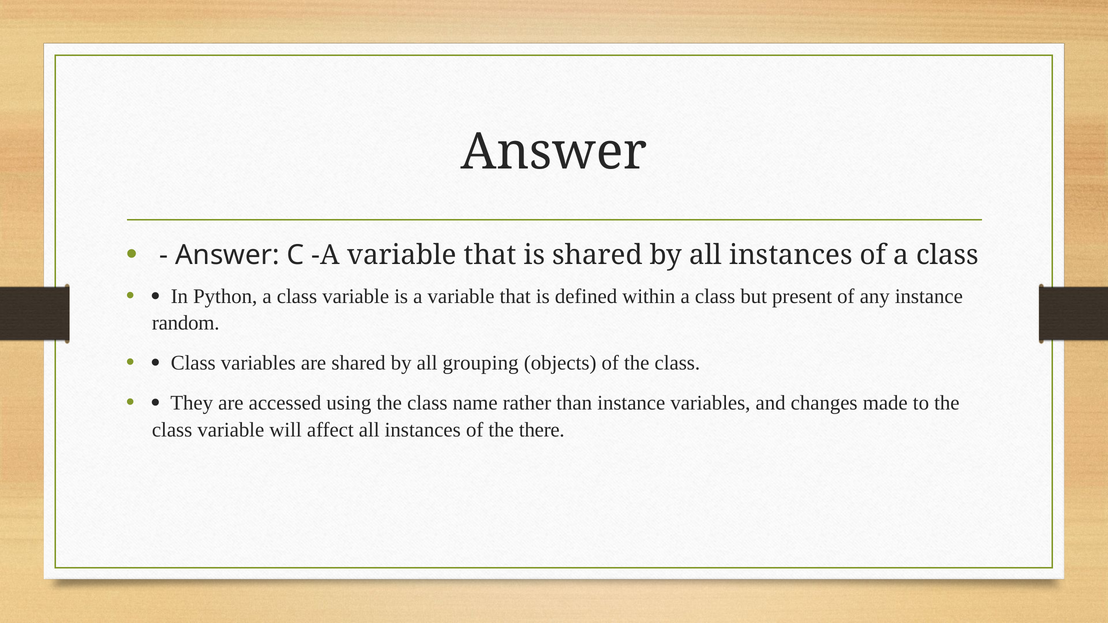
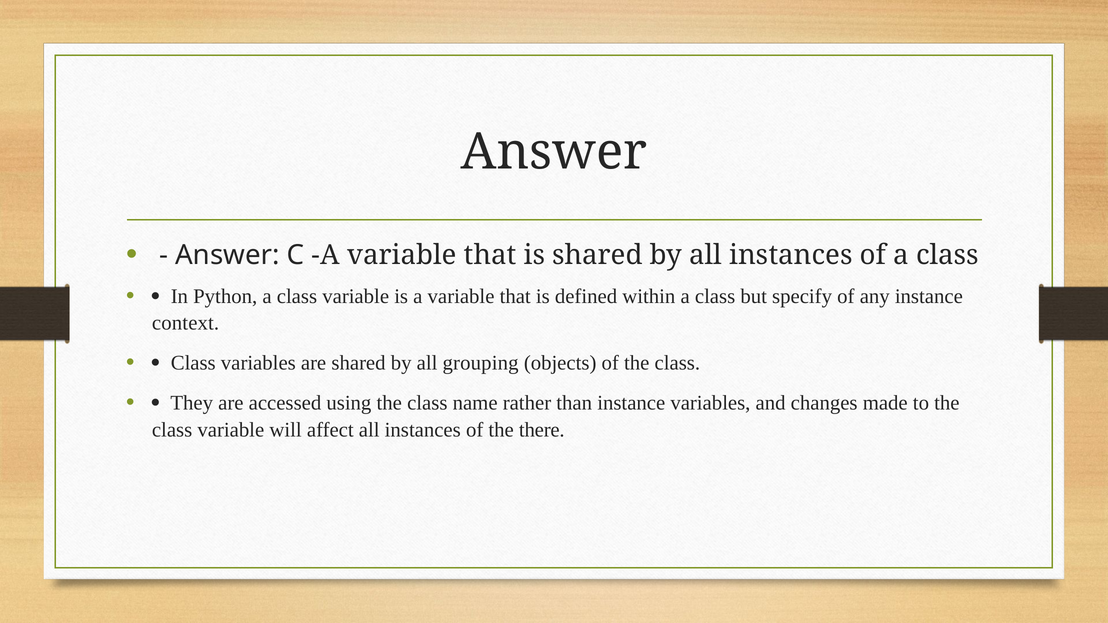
present: present -> specify (802, 297)
random: random -> context (186, 323)
